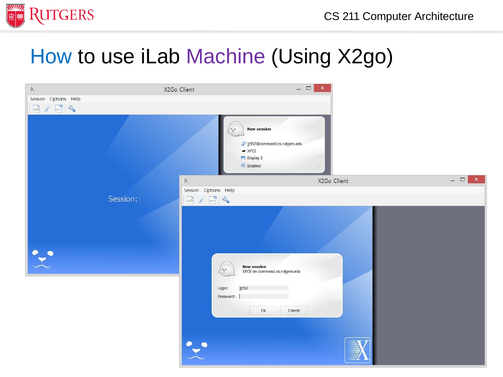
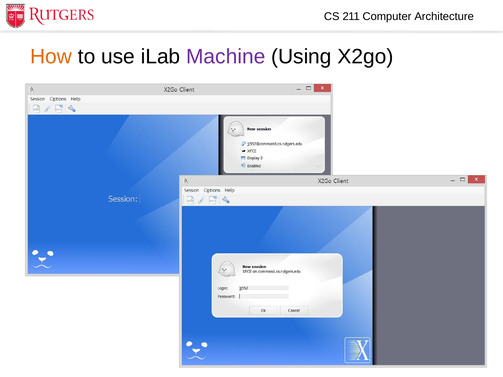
How colour: blue -> orange (51, 57)
